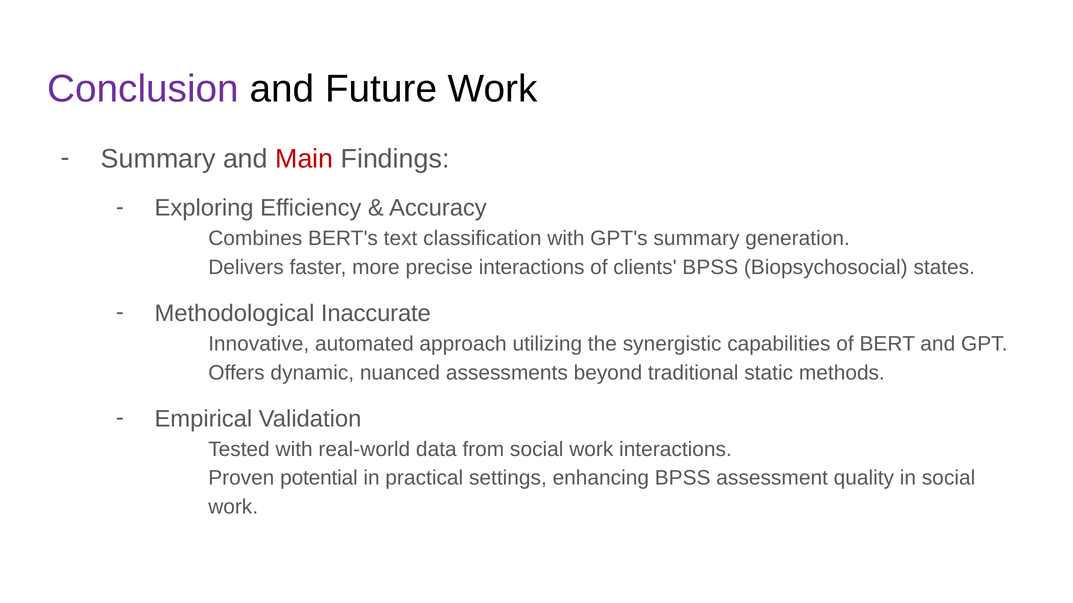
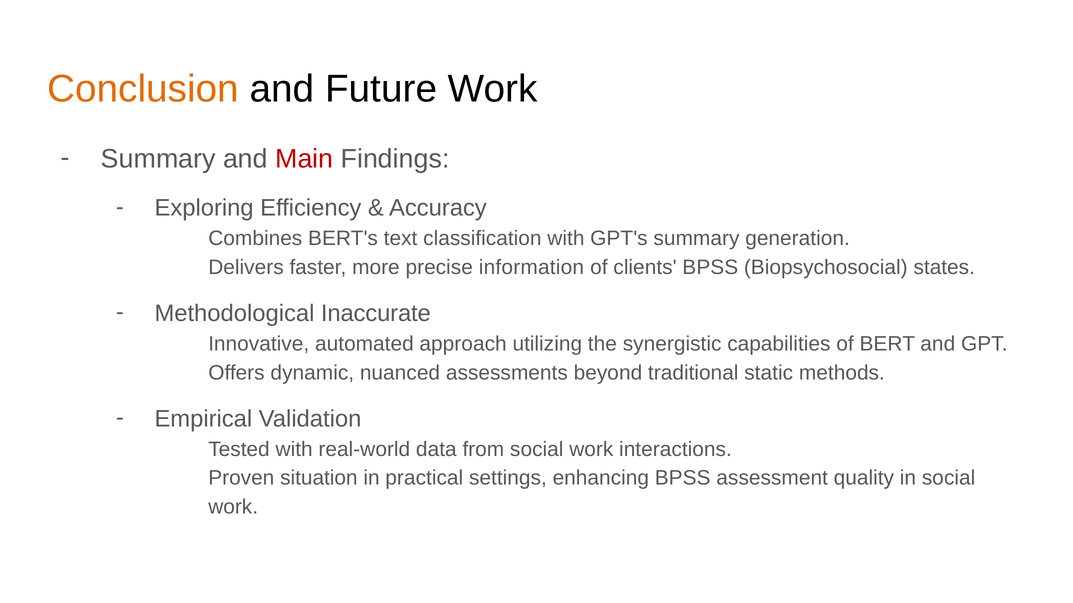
Conclusion colour: purple -> orange (143, 89)
precise interactions: interactions -> information (531, 268)
potential: potential -> situation (319, 478)
